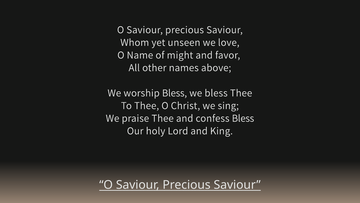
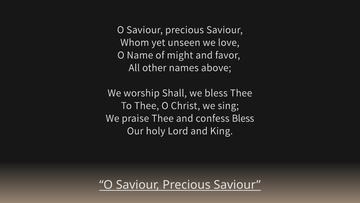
worship Bless: Bless -> Shall (174, 93)
